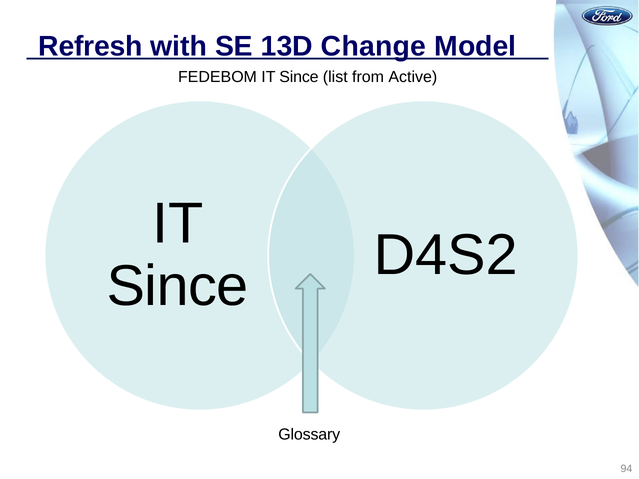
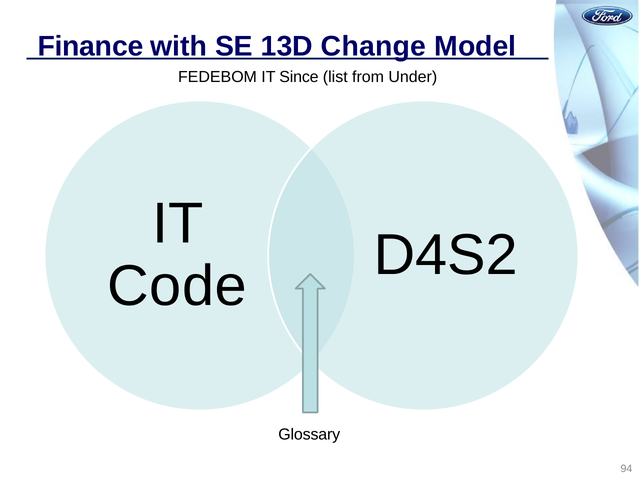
Refresh: Refresh -> Finance (91, 46)
Active: Active -> Under (413, 77)
Since: Since -> Code (177, 286)
